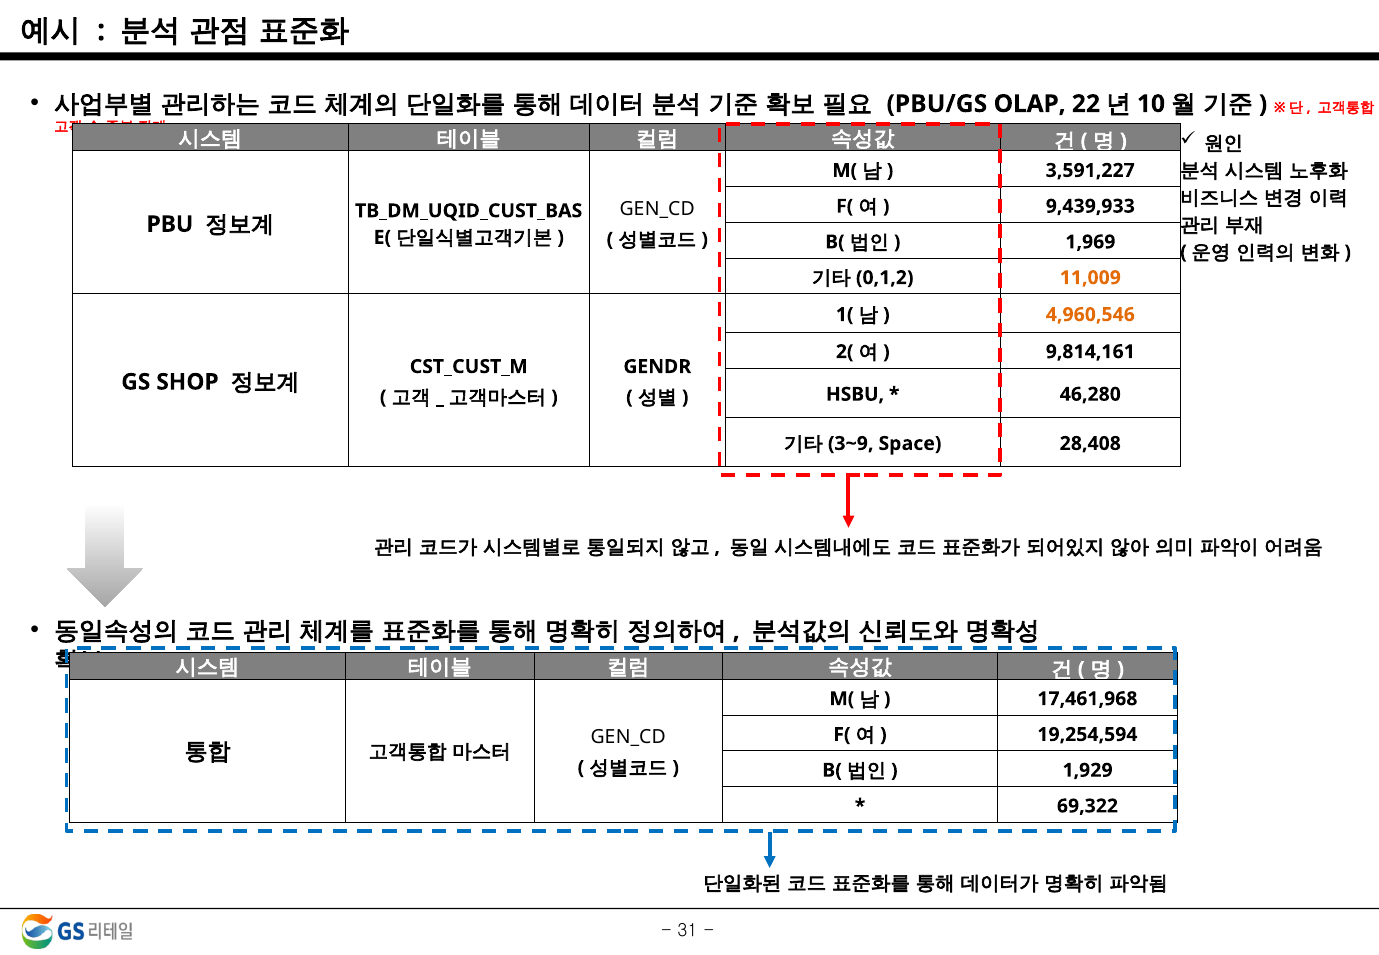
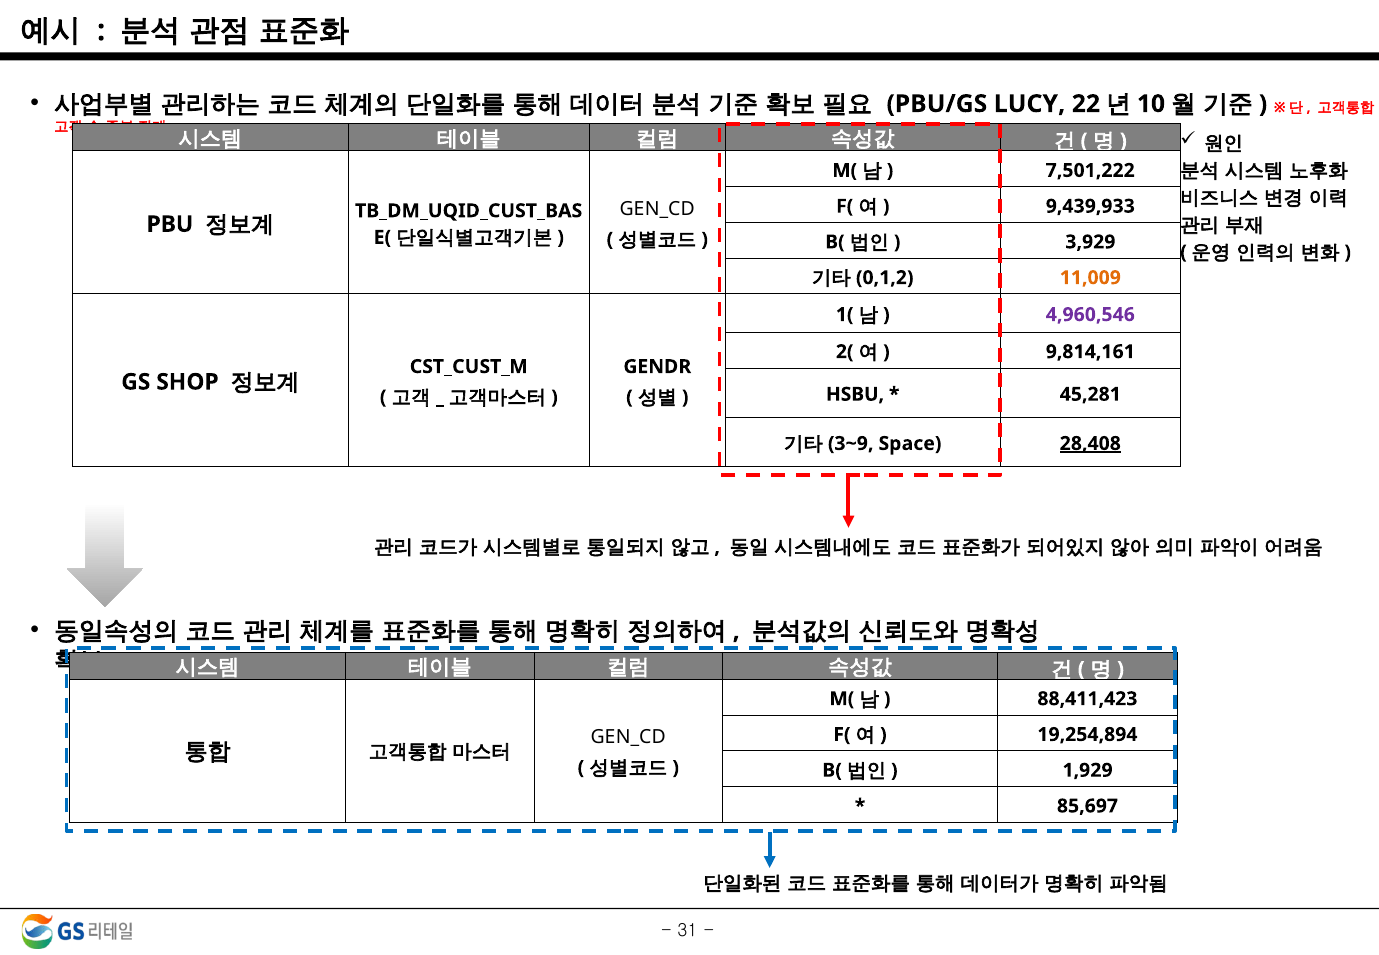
OLAP: OLAP -> LUCY (1029, 104)
3,591,227: 3,591,227 -> 7,501,222 (1090, 170)
1,969: 1,969 -> 3,929 (1090, 242)
4,960,546 colour: orange -> purple (1090, 315)
46,280: 46,280 -> 45,281 (1090, 394)
28,408 underline: none -> present (1090, 443)
17,461,968: 17,461,968 -> 88,411,423 (1087, 699)
19,254,594: 19,254,594 -> 19,254,894 (1087, 734)
69,322: 69,322 -> 85,697 (1087, 806)
